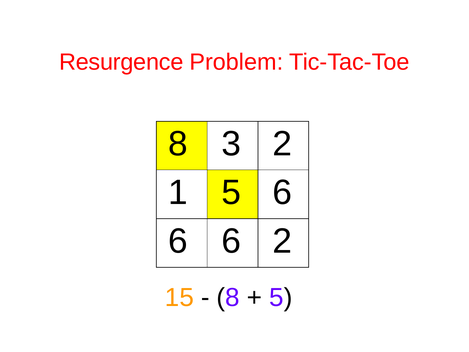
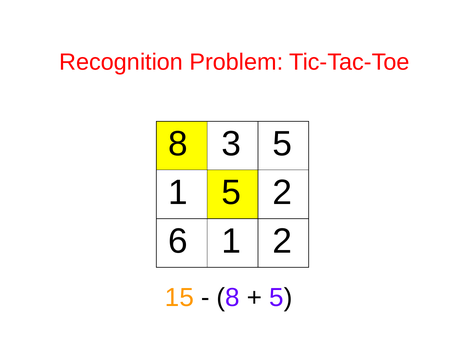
Resurgence: Resurgence -> Recognition (121, 62)
3 2: 2 -> 5 (282, 144)
5 6: 6 -> 2 (282, 192)
6: 6 -> 1 (231, 241)
